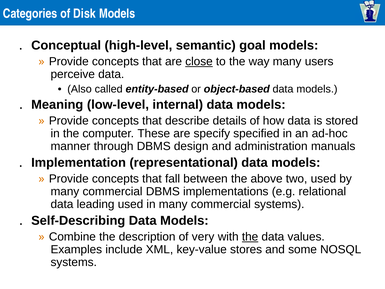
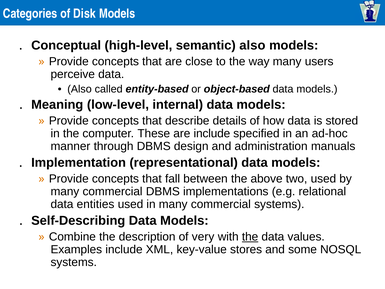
semantic goal: goal -> also (252, 45)
close underline: present -> none (199, 61)
are specify: specify -> include (212, 133)
leading: leading -> entities (96, 204)
